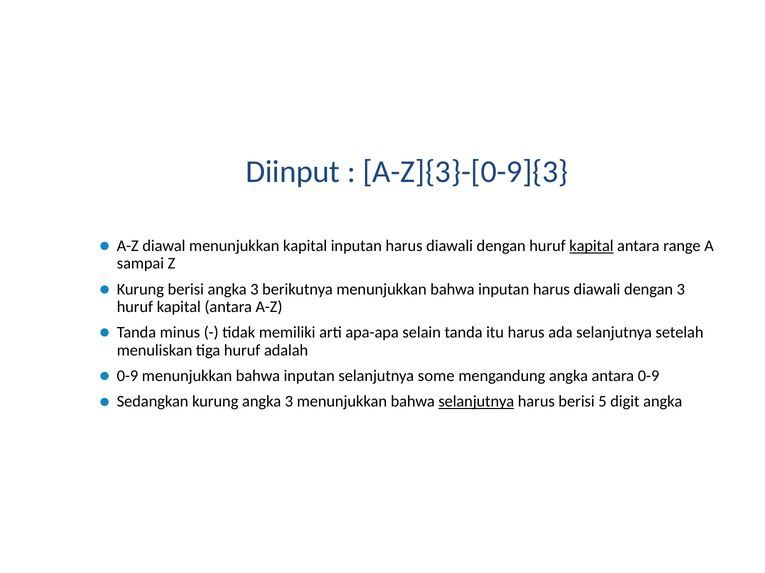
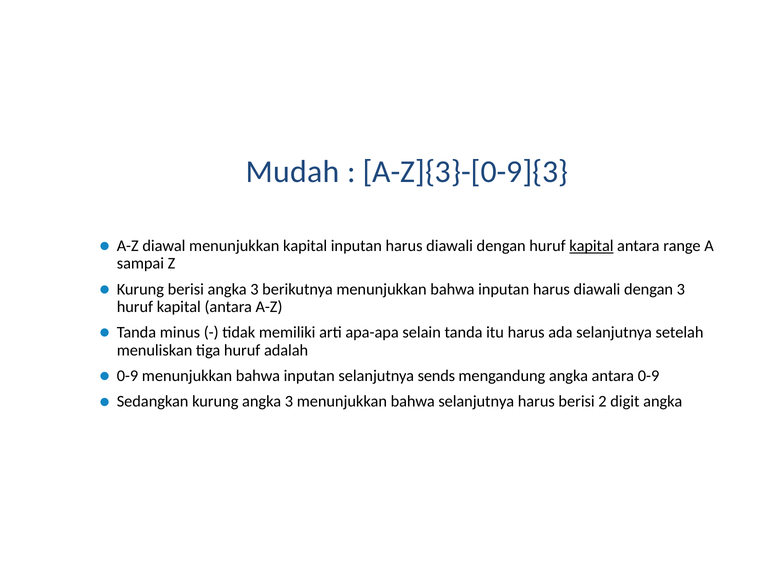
Diinput: Diinput -> Mudah (293, 172)
some: some -> sends (436, 376)
selanjutnya underline: present -> none (476, 402)
5: 5 -> 2 (602, 402)
